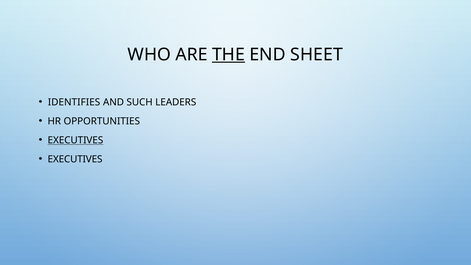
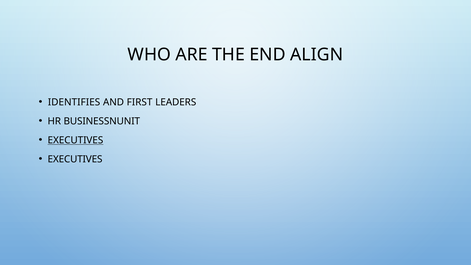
THE underline: present -> none (228, 55)
SHEET: SHEET -> ALIGN (317, 55)
SUCH: SUCH -> FIRST (140, 102)
OPPORTUNITIES: OPPORTUNITIES -> BUSINESSNUNIT (102, 121)
